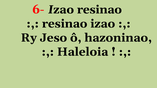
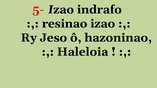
6-: 6- -> 5- (38, 10)
Izao resinao: resinao -> indrafo (99, 10)
